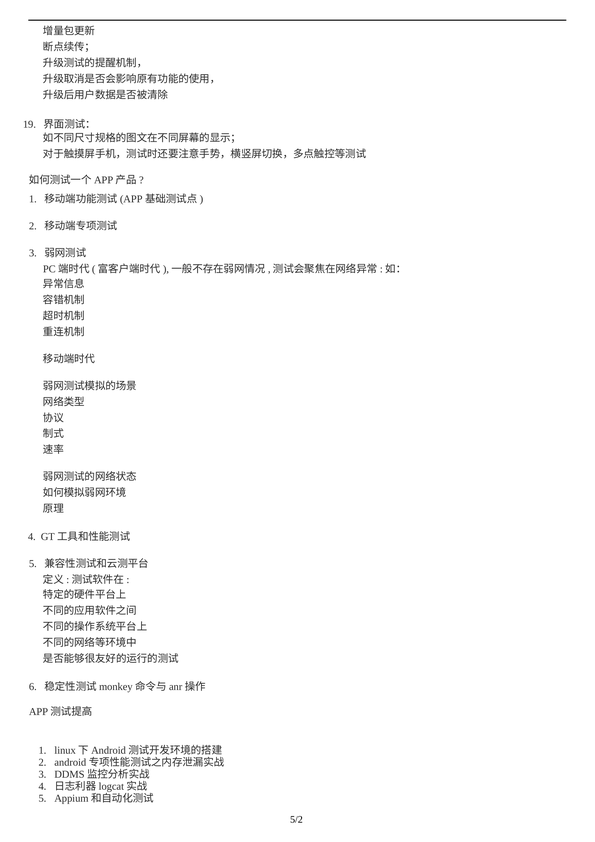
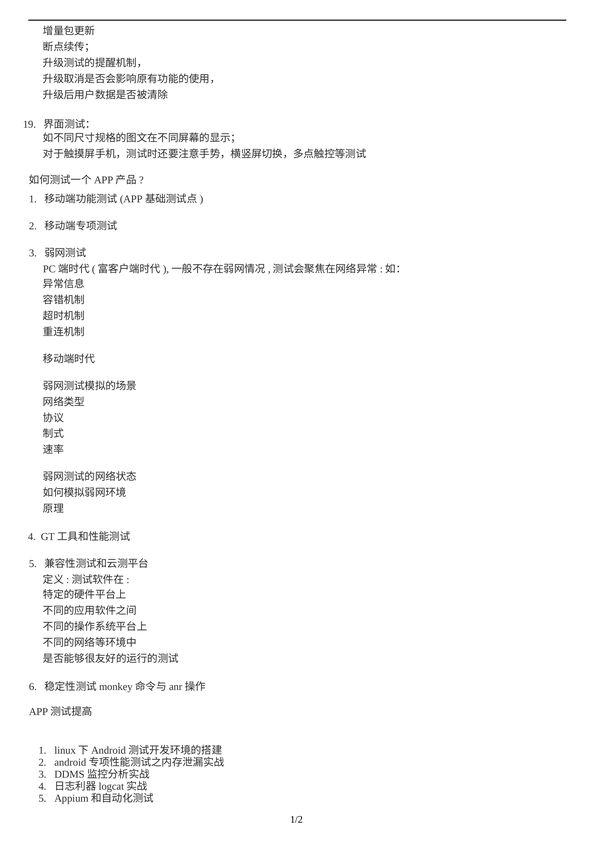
5/2: 5/2 -> 1/2 (296, 820)
